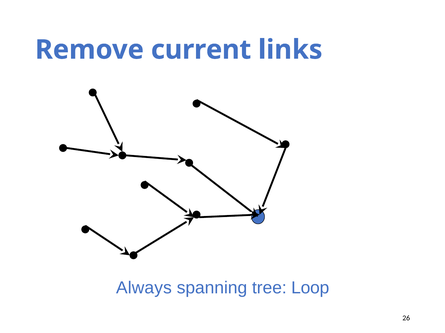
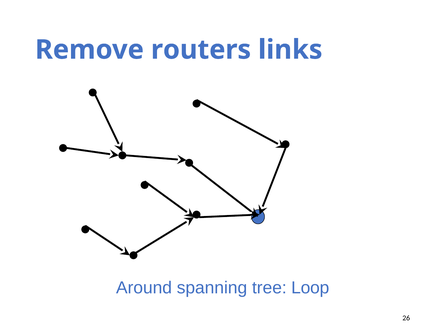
current: current -> routers (201, 50)
Always: Always -> Around (144, 288)
